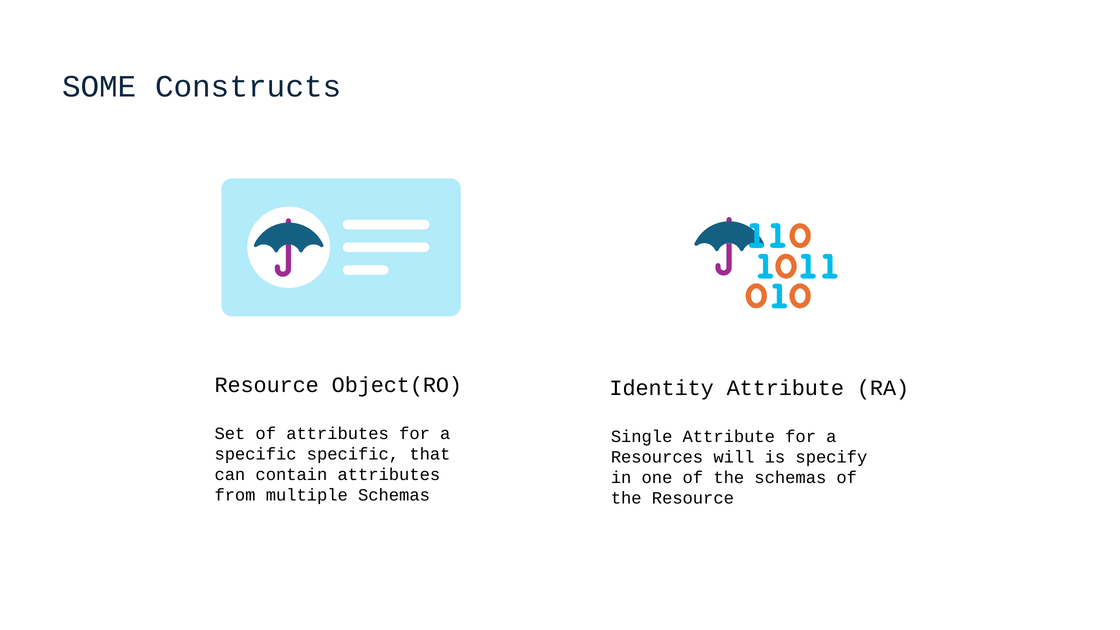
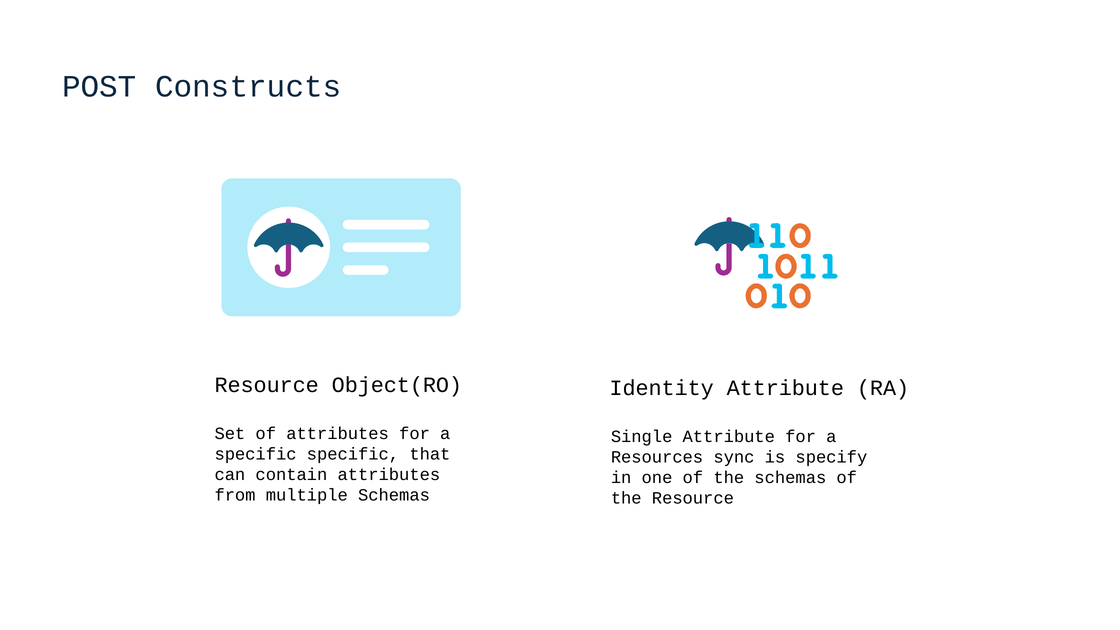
SOME: SOME -> POST (99, 86)
will: will -> sync (734, 457)
